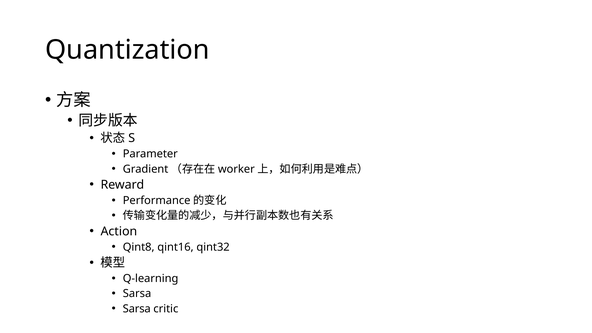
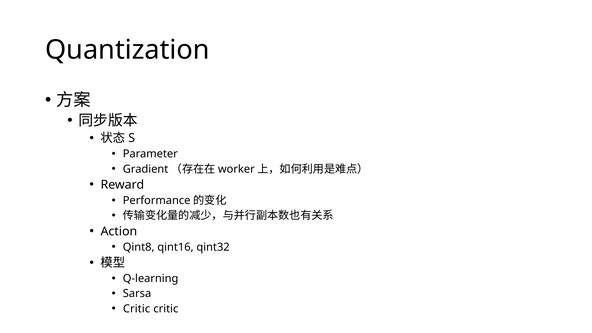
Sarsa: Sarsa -> Critic (137, 309)
